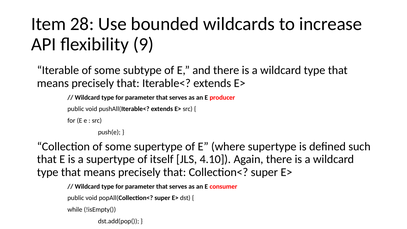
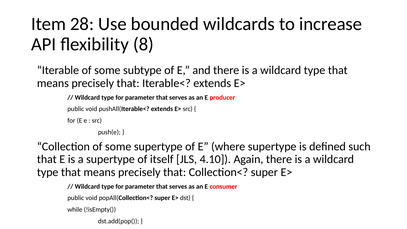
9: 9 -> 8 (143, 44)
